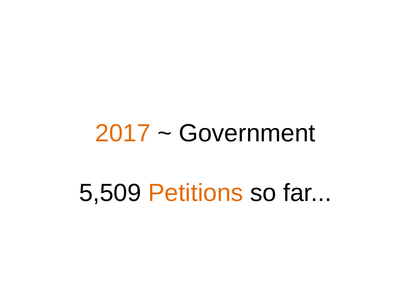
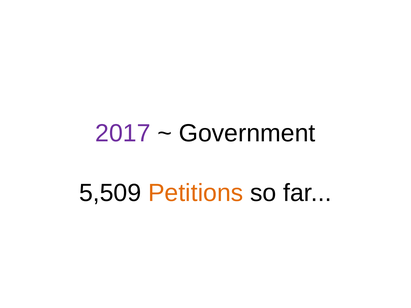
2017 colour: orange -> purple (123, 133)
